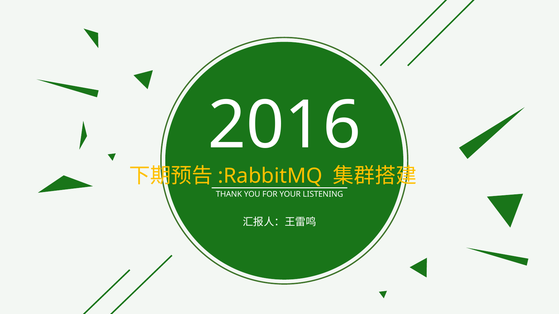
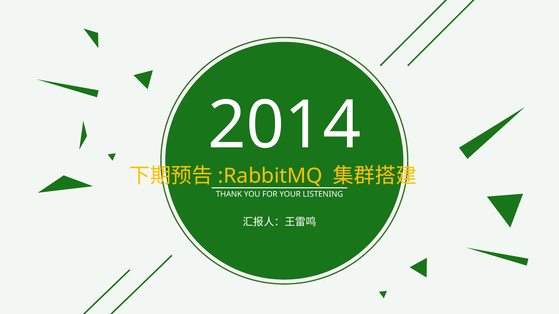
2016: 2016 -> 2014 (284, 125)
